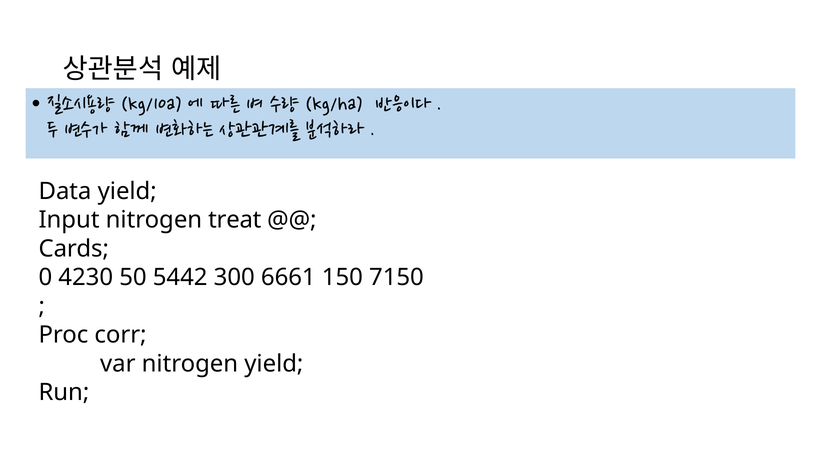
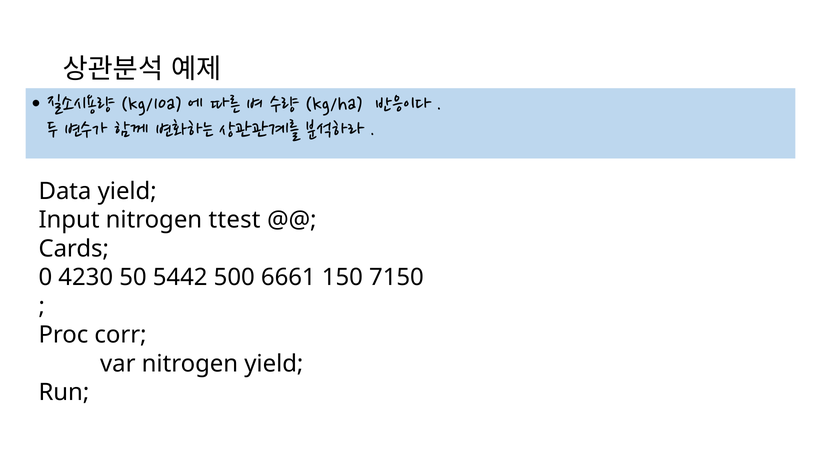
treat: treat -> ttest (235, 220)
300: 300 -> 500 (234, 277)
